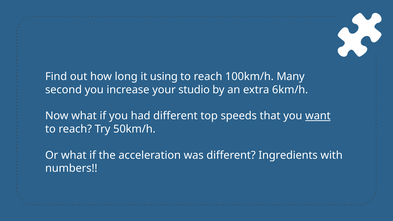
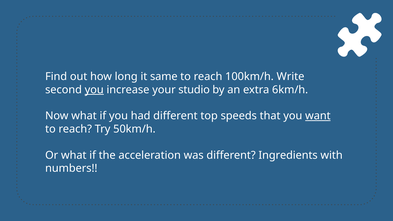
using: using -> same (164, 77)
Many: Many -> Write (291, 77)
you underline: none -> present (94, 90)
